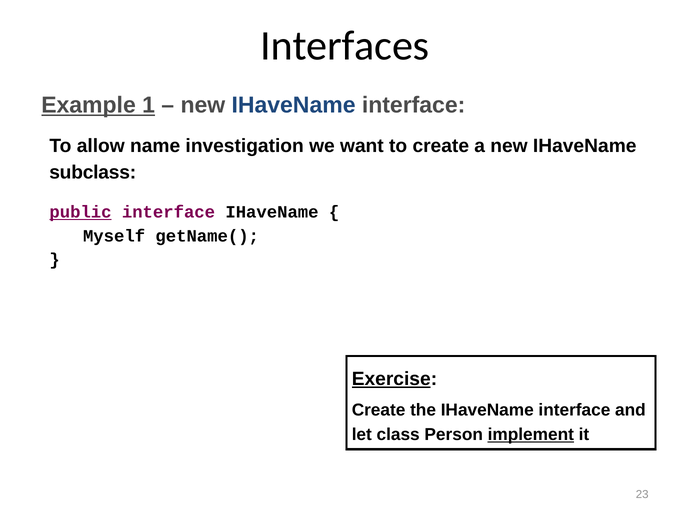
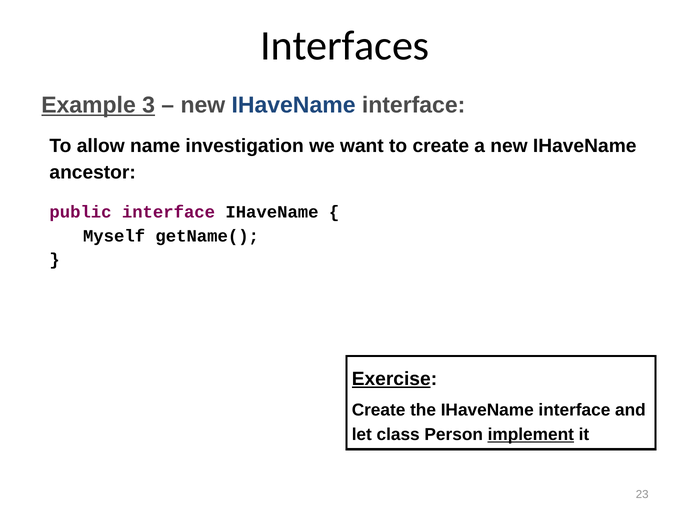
1: 1 -> 3 (149, 105)
subclass: subclass -> ancestor (93, 172)
public underline: present -> none (81, 212)
